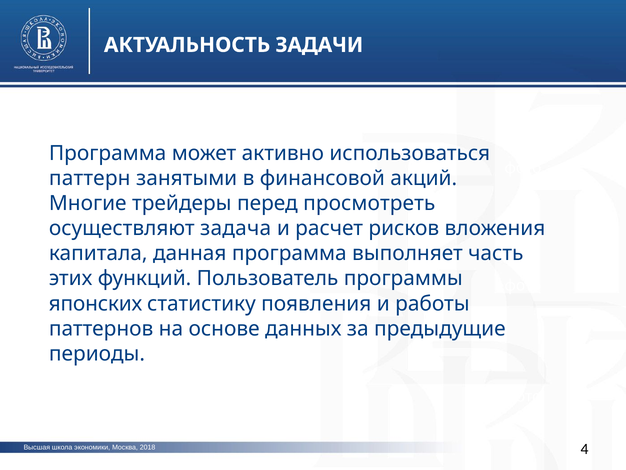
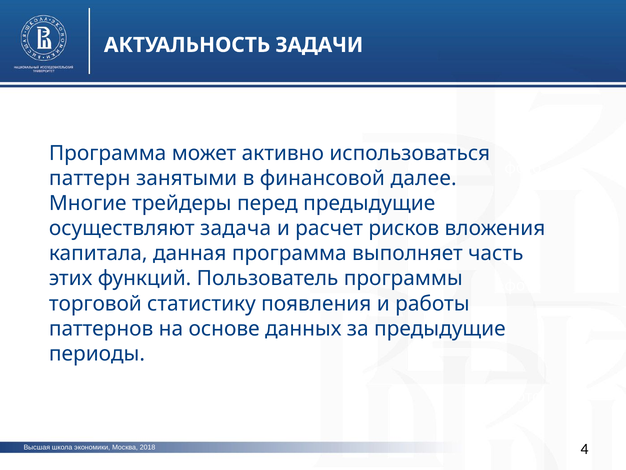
акций: акций -> далее (424, 178)
перед просмотреть: просмотреть -> предыдущие (369, 203)
японских: японских -> торговой (95, 303)
